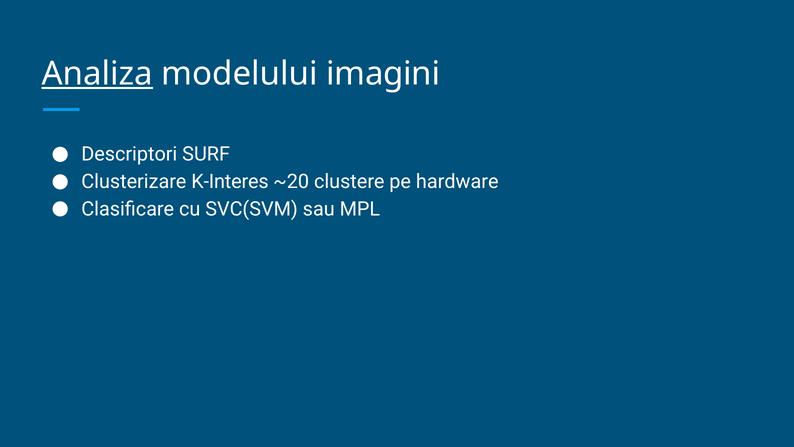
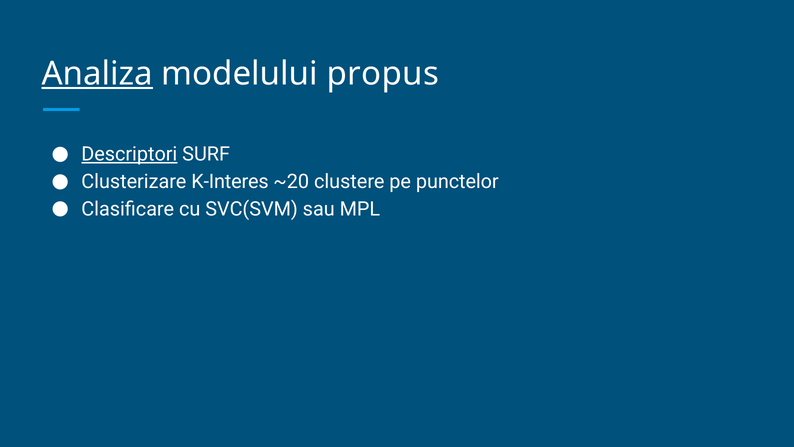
imagini: imagini -> propus (383, 74)
Descriptori underline: none -> present (129, 154)
hardware: hardware -> punctelor (457, 182)
